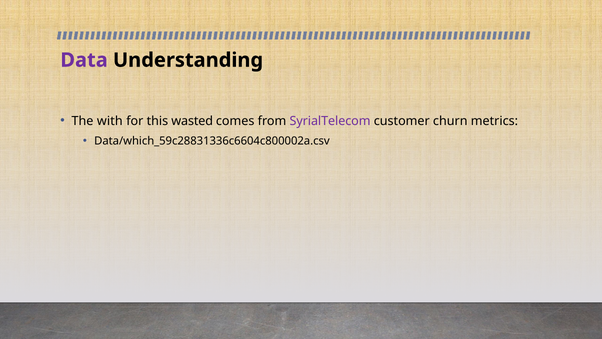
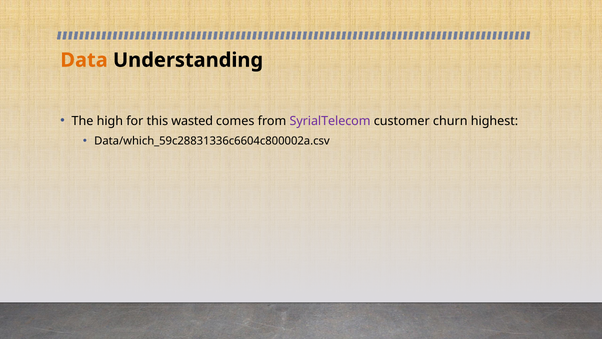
Data colour: purple -> orange (84, 60)
with: with -> high (110, 121)
metrics: metrics -> highest (494, 121)
